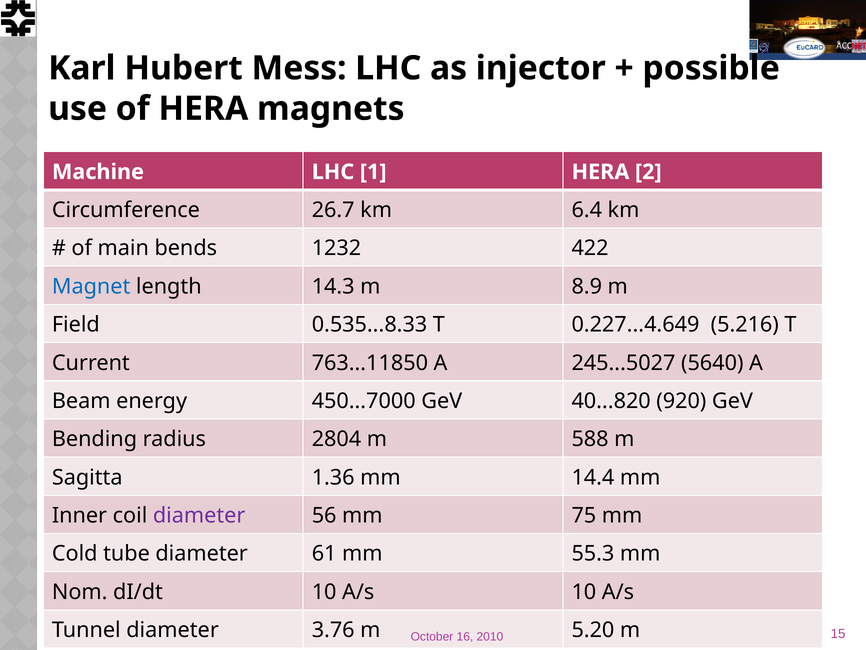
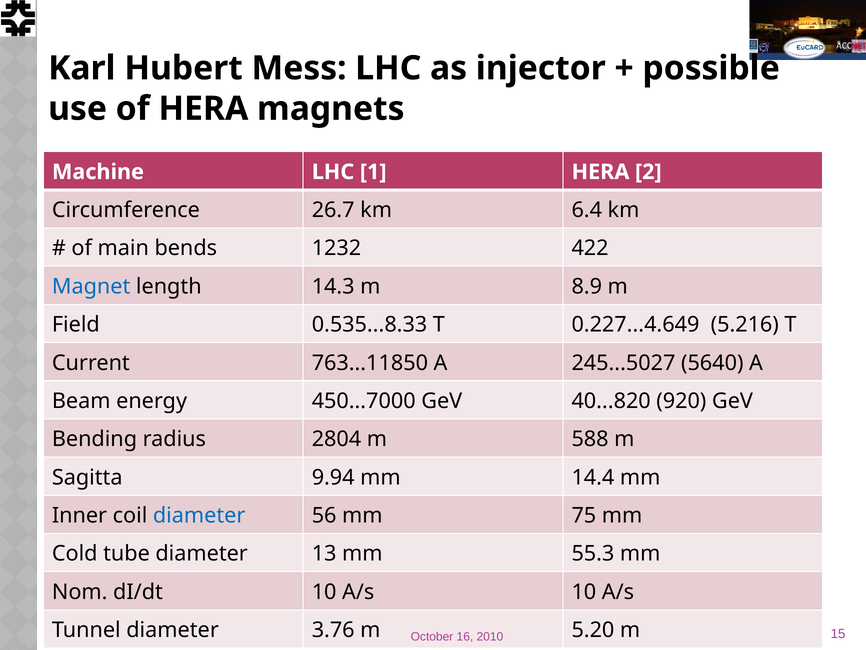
1.36: 1.36 -> 9.94 (333, 477)
diameter colour: purple -> blue (199, 515)
61: 61 -> 13 (324, 553)
